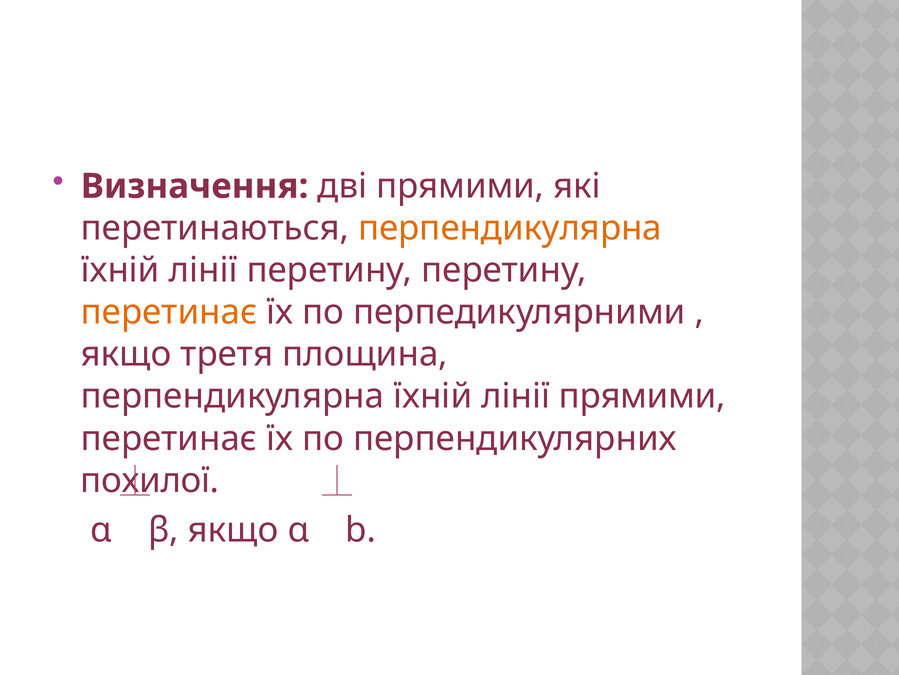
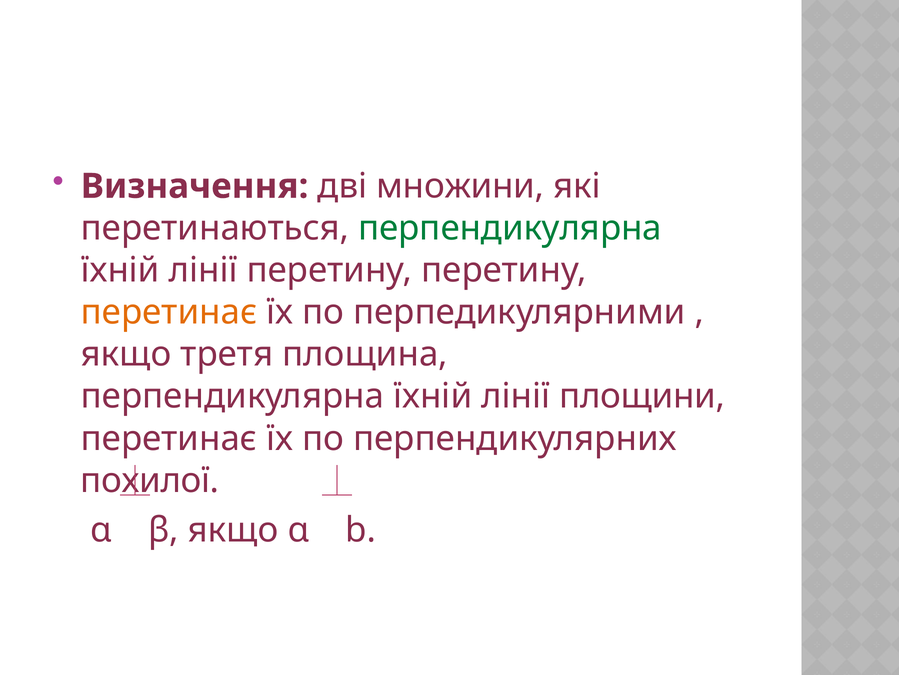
дві прямими: прямими -> множини (460, 186)
перпендикулярна colour: orange -> green (510, 228)
лінії прямими: прямими -> площини (642, 396)
